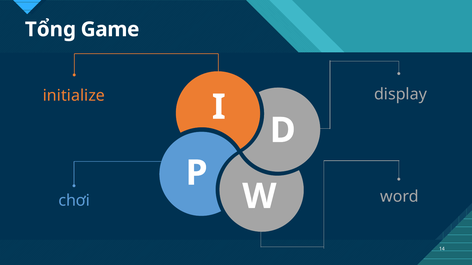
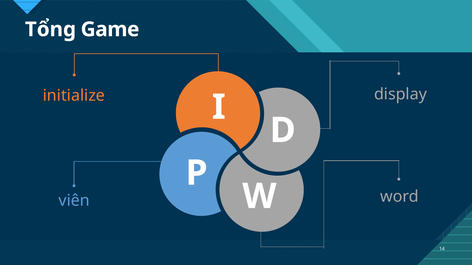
chơi: chơi -> viên (74, 201)
